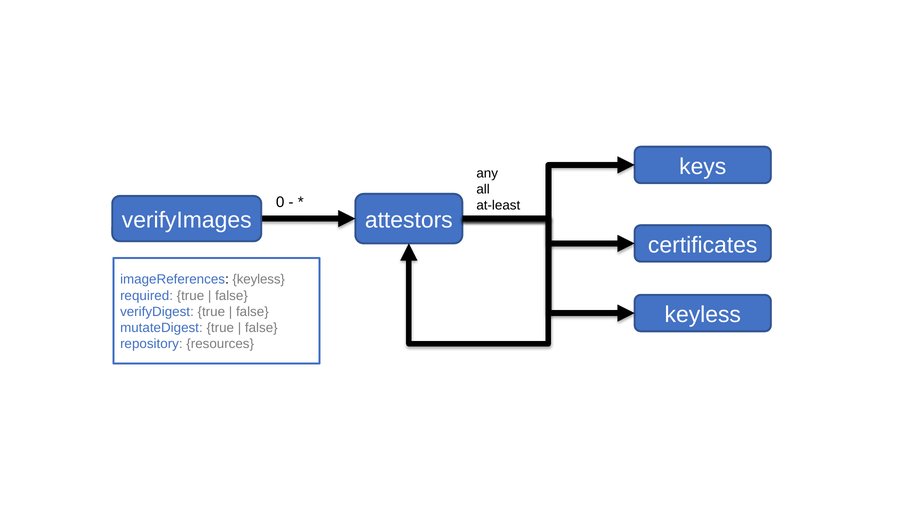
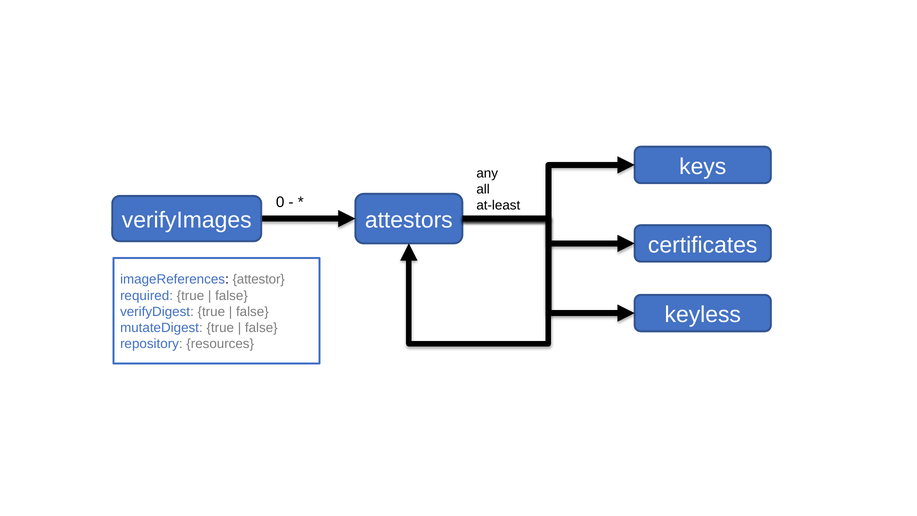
imageReferences keyless: keyless -> attestor (259, 279)
